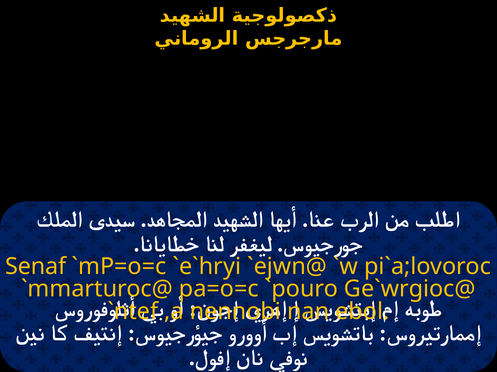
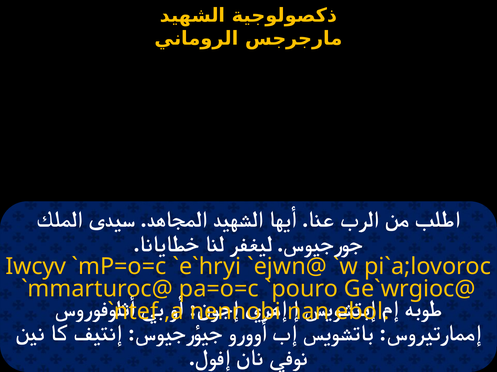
Senaf: Senaf -> Iwcyv (36, 267)
